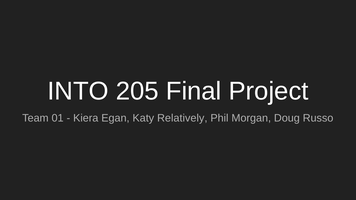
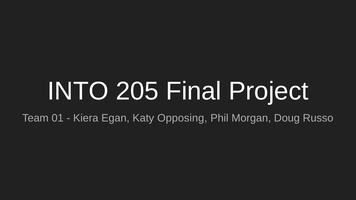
Relatively: Relatively -> Opposing (182, 118)
